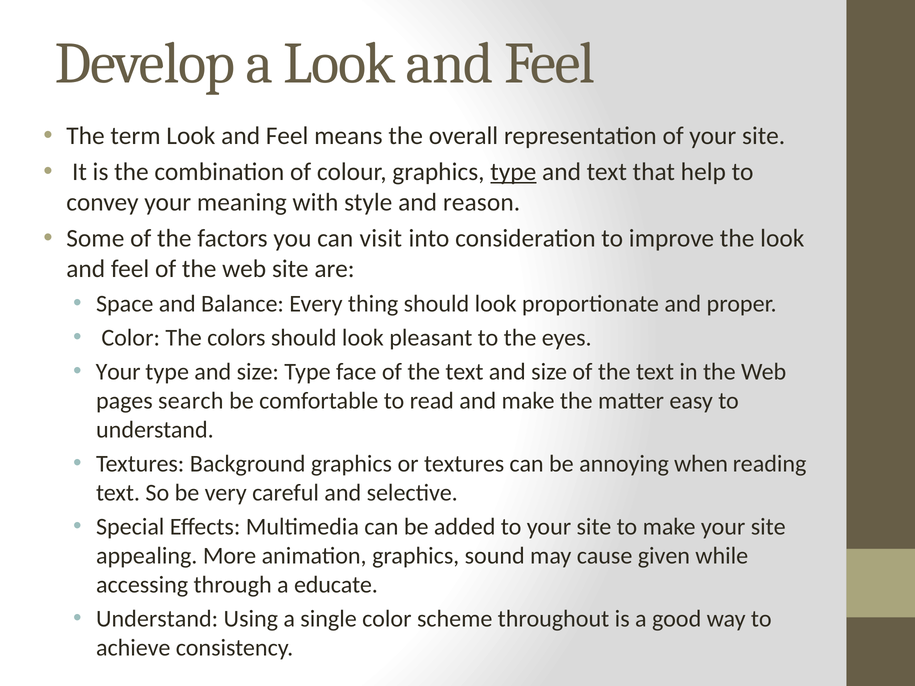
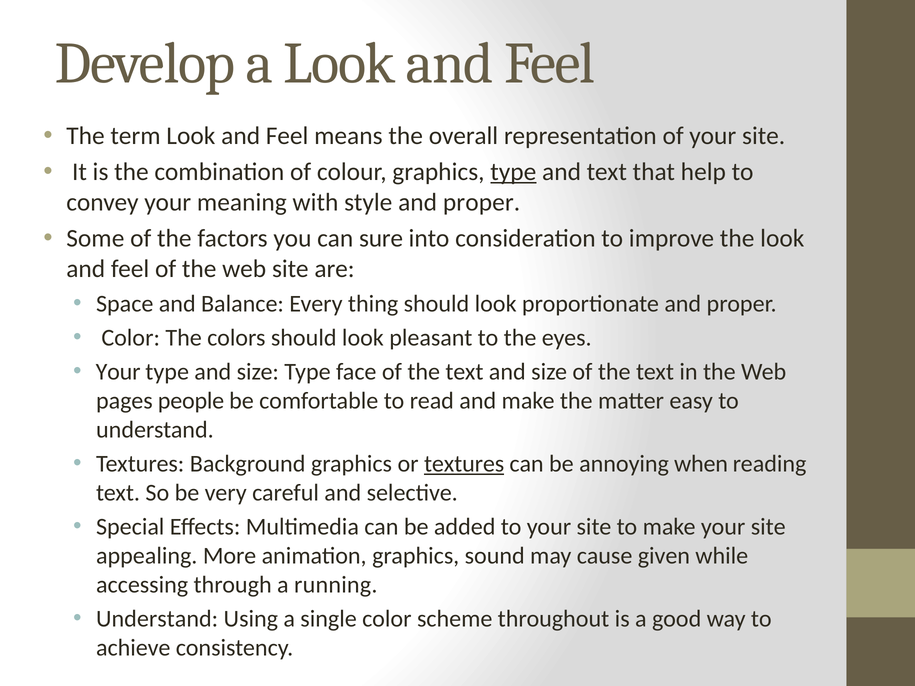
style and reason: reason -> proper (482, 203)
visit: visit -> sure (381, 239)
search: search -> people (191, 401)
textures underline: none -> present (464, 464)
educate: educate -> running (336, 585)
